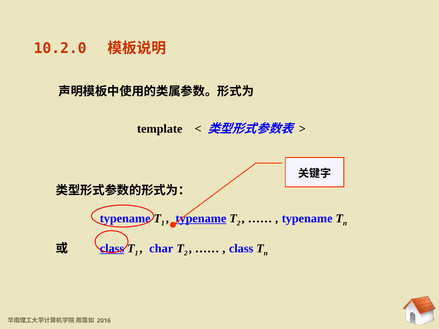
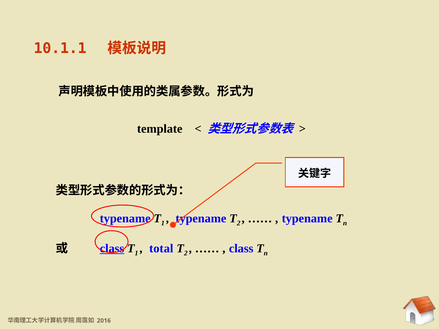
10.2.0: 10.2.0 -> 10.1.1 (60, 49)
typename underline: present -> none (201, 219)
char: char -> total (161, 249)
